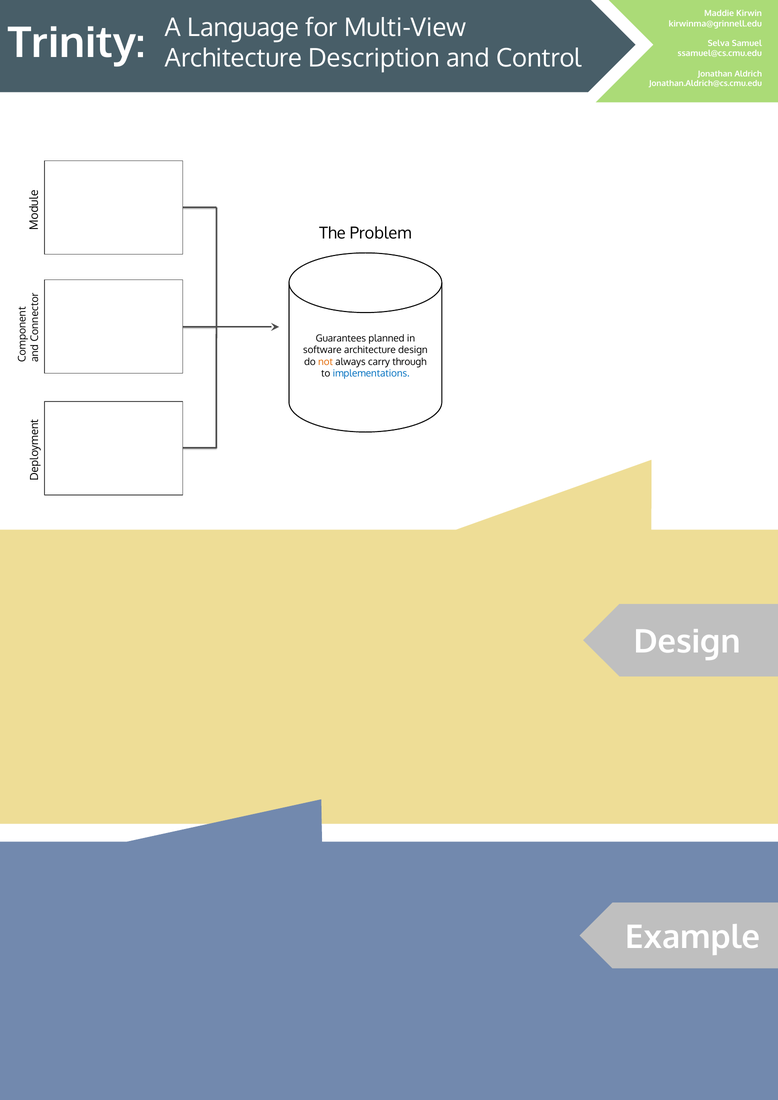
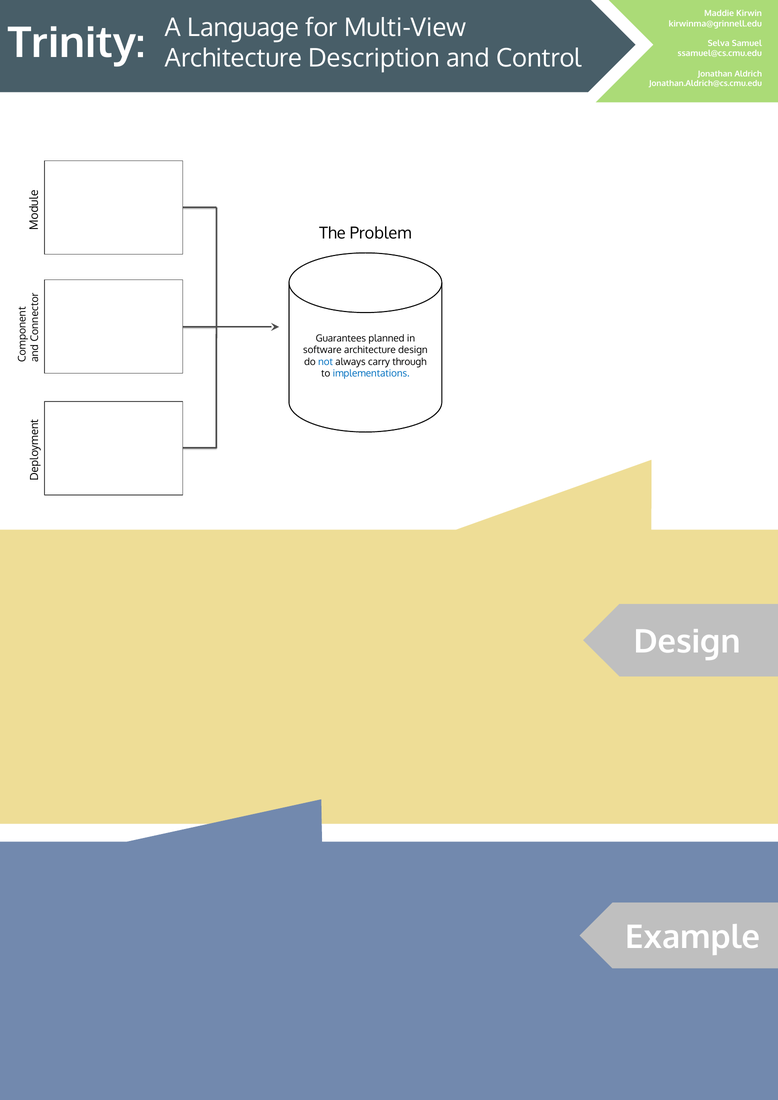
not colour: orange -> blue (326, 362)
